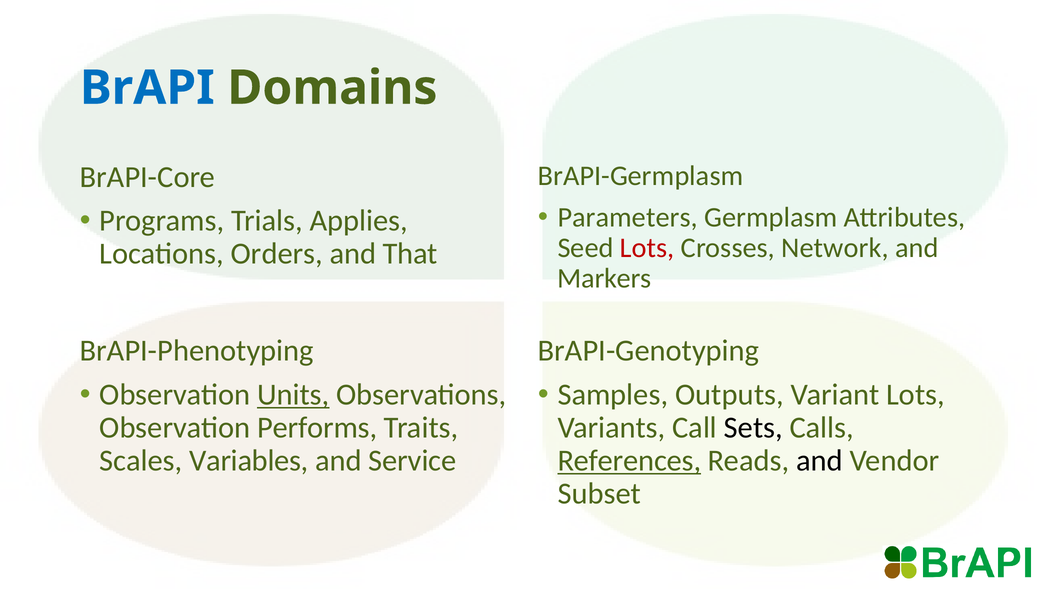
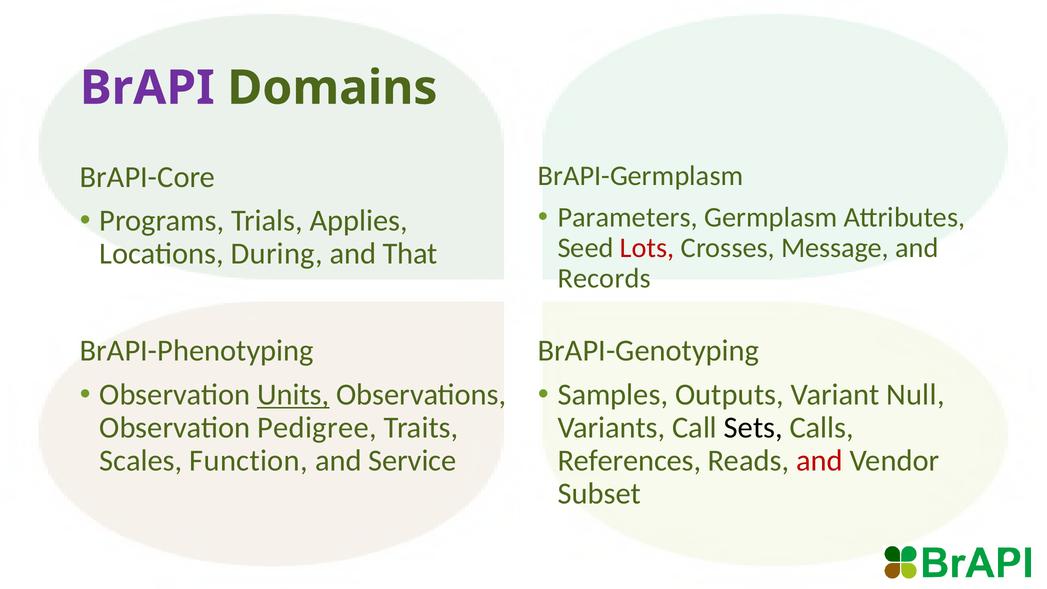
BrAPI colour: blue -> purple (147, 88)
Network: Network -> Message (835, 248)
Orders: Orders -> During (277, 254)
Markers: Markers -> Records (604, 279)
Variant Lots: Lots -> Null (915, 395)
Performs: Performs -> Pedigree (317, 428)
Variables: Variables -> Function (249, 460)
References underline: present -> none (629, 460)
and colour: black -> red (819, 460)
